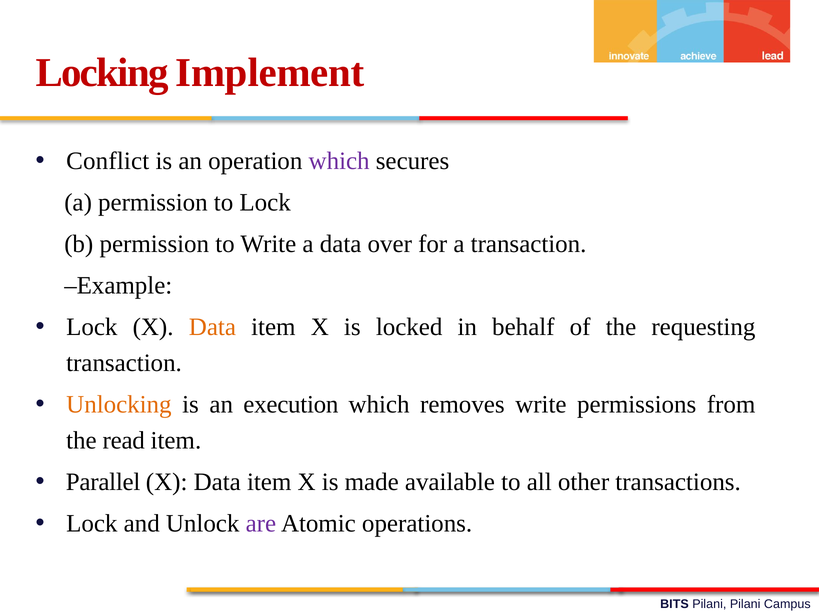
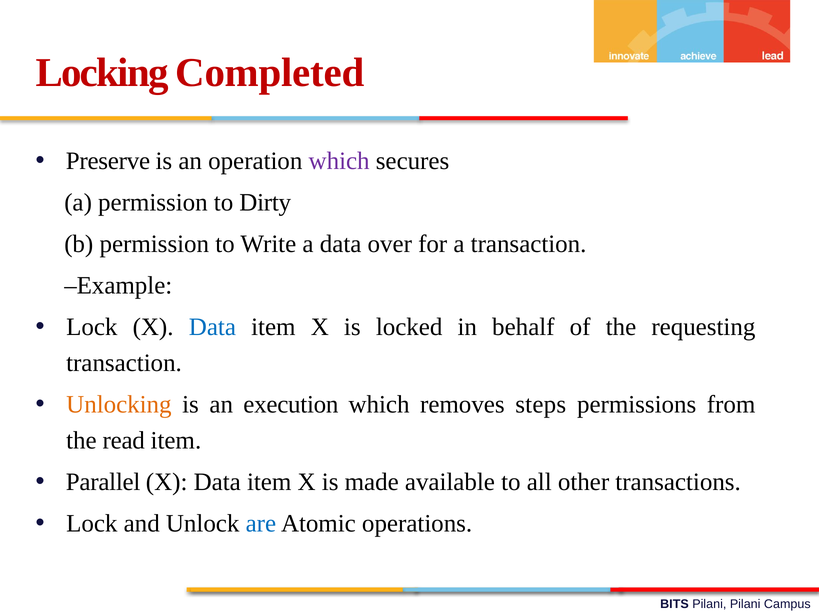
Implement: Implement -> Completed (270, 73)
Conflict: Conflict -> Preserve (108, 161)
to Lock: Lock -> Dirty (265, 202)
Data colour: orange -> blue (212, 327)
removes write: write -> steps (541, 404)
are colour: purple -> blue (261, 523)
